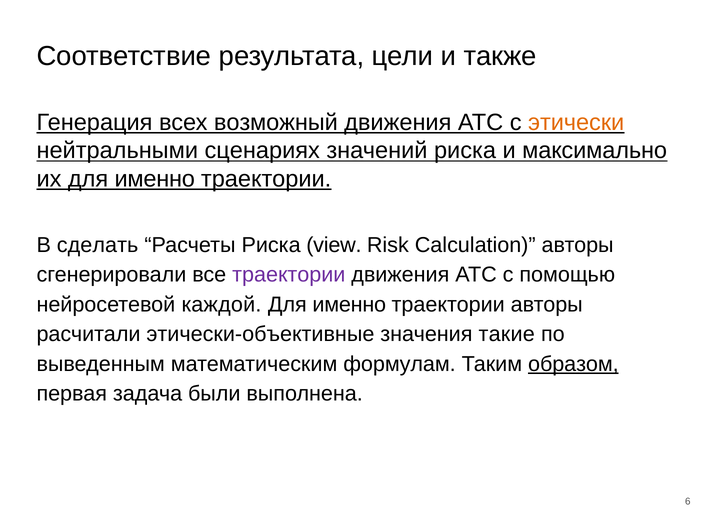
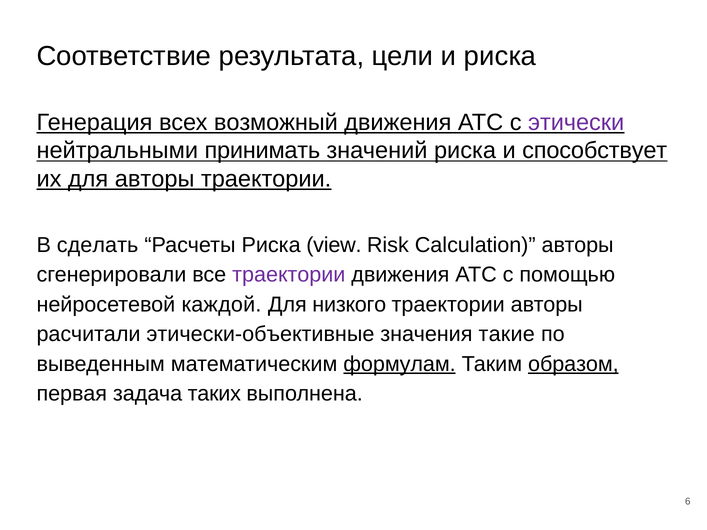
и также: также -> риска (500, 56)
этически colour: orange -> purple (576, 122)
сценариях: сценариях -> принимать (262, 151)
максимально: максимально -> способствует (595, 151)
их для именно: именно -> авторы (155, 179)
именно: именно -> низкого (349, 305)
формулам underline: none -> present (399, 364)
были: были -> таких (214, 394)
